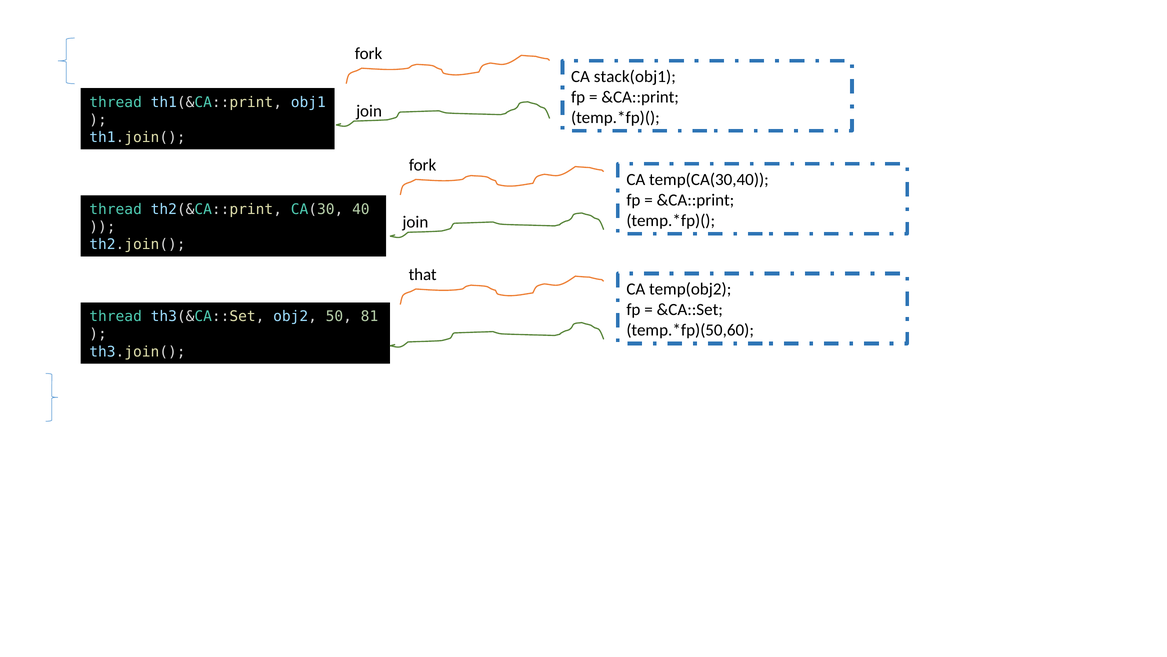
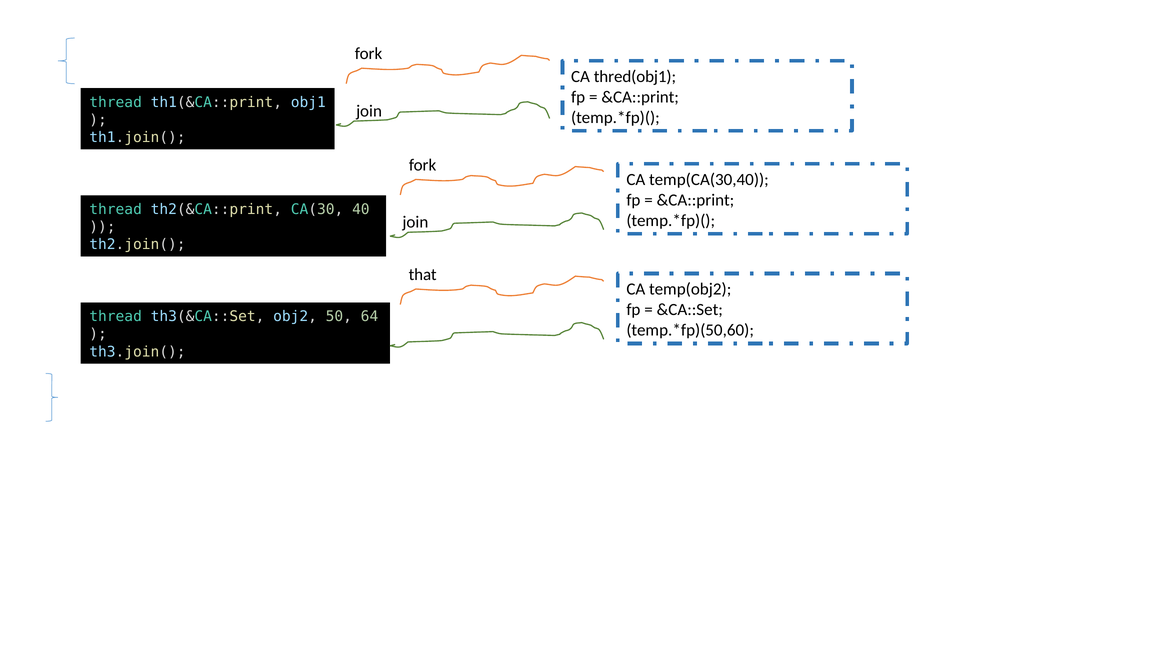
stack(obj1: stack(obj1 -> thred(obj1 (635, 77)
81: 81 -> 64 (370, 316)
